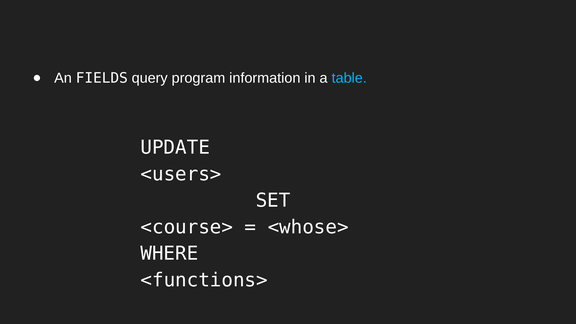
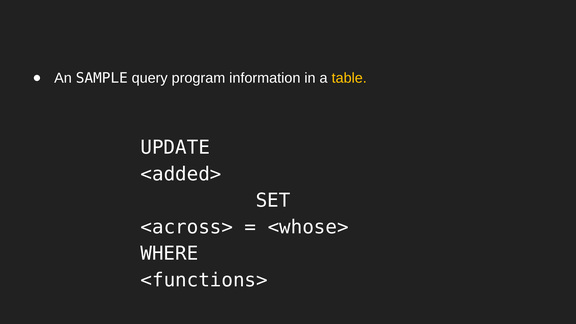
FIELDS: FIELDS -> SAMPLE (102, 78)
table colour: light blue -> yellow (349, 78)
<users>: <users> -> <added> (181, 174)
<course>: <course> -> <across> (187, 227)
